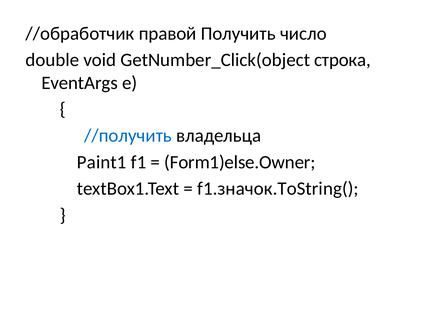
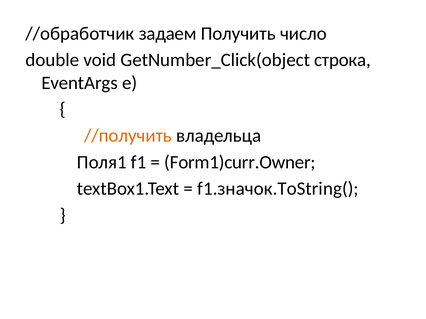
правой: правой -> задаем (168, 34)
//получить colour: blue -> orange (128, 136)
Paint1: Paint1 -> Поля1 (102, 162)
Form1)else.Owner: Form1)else.Owner -> Form1)curr.Owner (240, 162)
